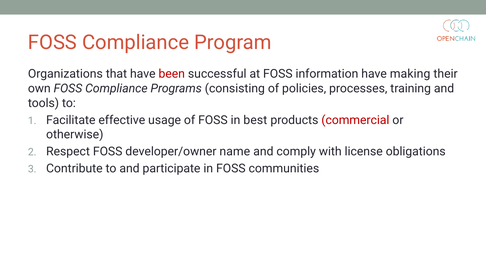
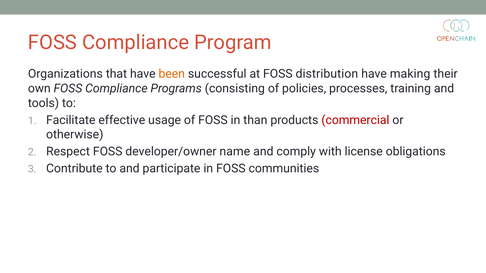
been colour: red -> orange (172, 74)
information: information -> distribution (327, 74)
best: best -> than (255, 120)
